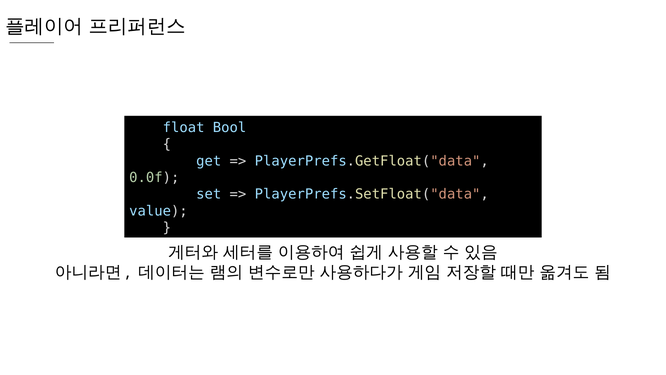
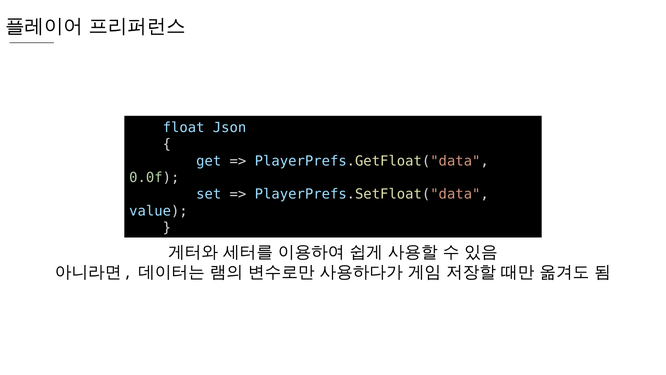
Bool: Bool -> Json (230, 127)
